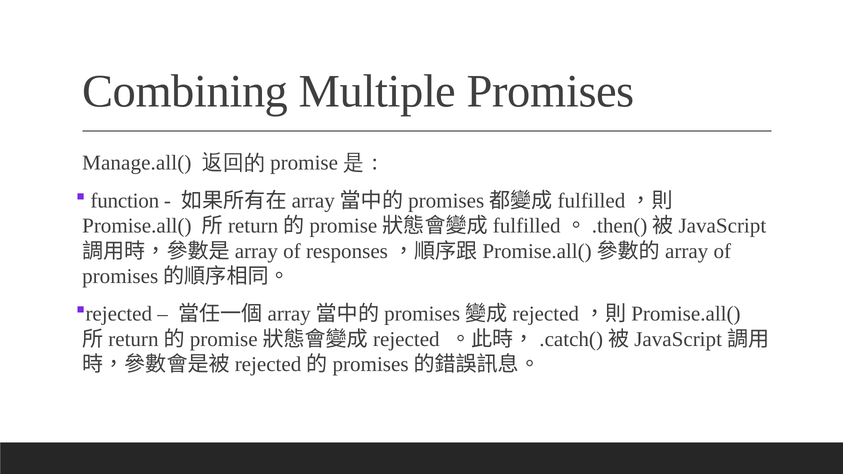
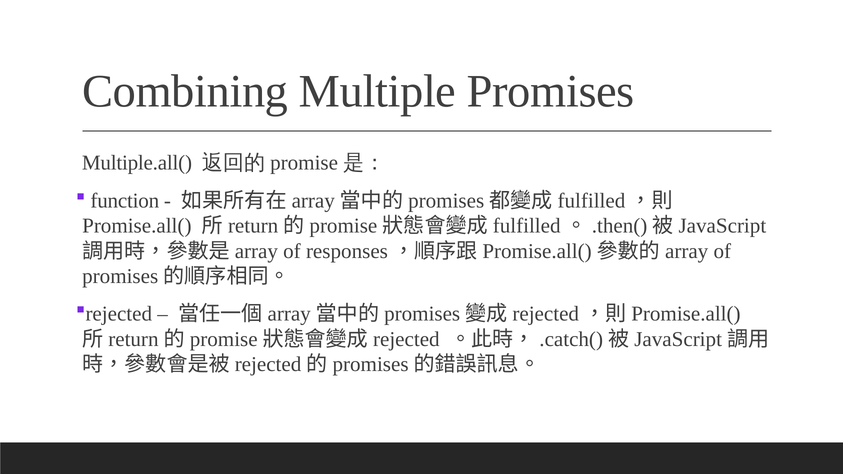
Manage.all(: Manage.all( -> Multiple.all( (137, 163)
